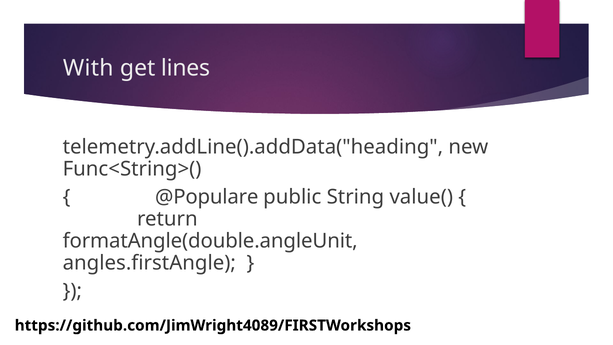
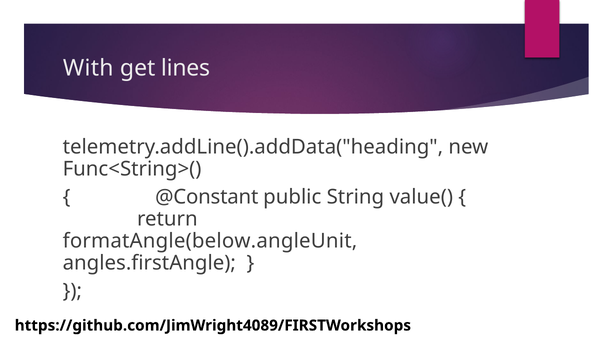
@Populare: @Populare -> @Constant (207, 197)
formatAngle(double.angleUnit: formatAngle(double.angleUnit -> formatAngle(below.angleUnit (210, 241)
